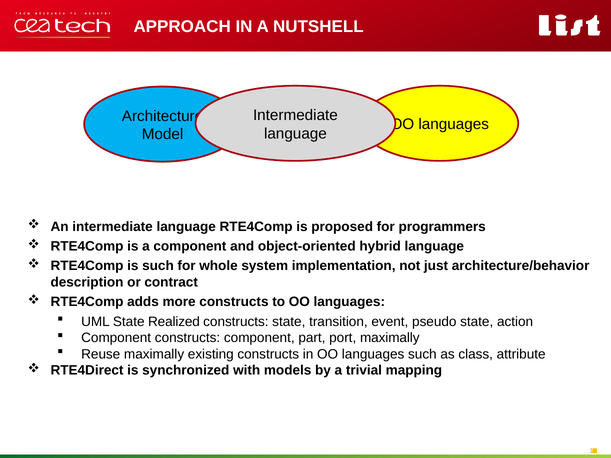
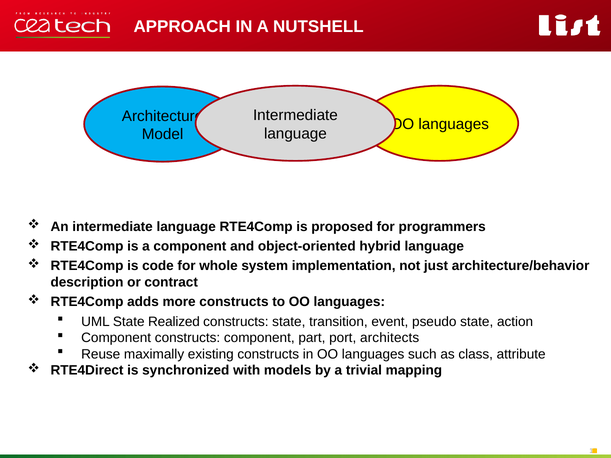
is such: such -> code (158, 266)
port maximally: maximally -> architects (390, 338)
